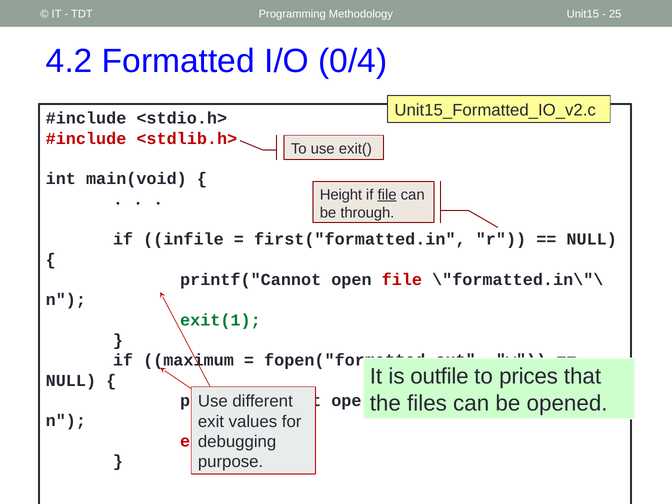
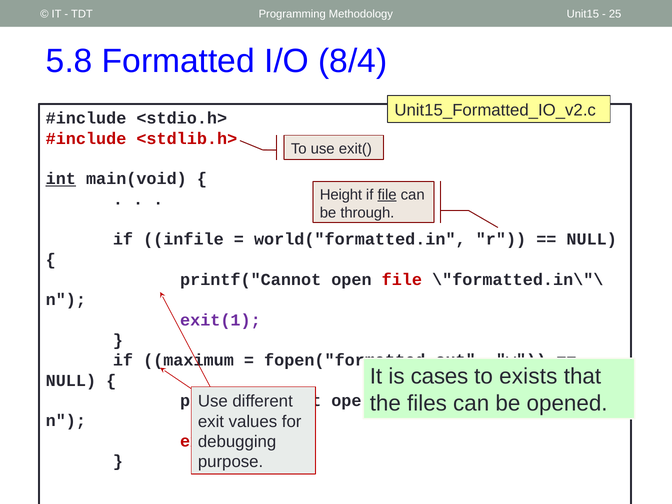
4.2: 4.2 -> 5.8 (69, 61)
0/4: 0/4 -> 8/4 (353, 61)
int underline: none -> present (61, 179)
first("formatted.in: first("formatted.in -> world("formatted.in (360, 239)
exit(1 colour: green -> purple (220, 320)
outfile: outfile -> cases (439, 376)
prices: prices -> exists (528, 376)
